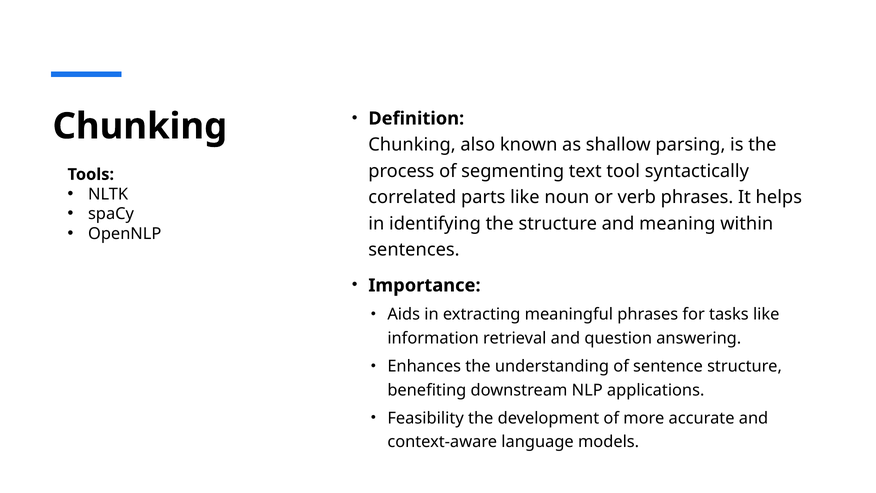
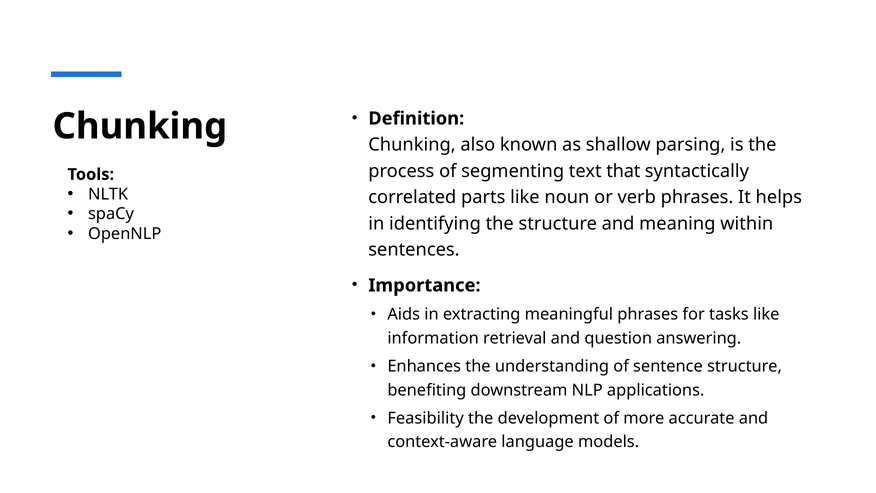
tool: tool -> that (623, 171)
